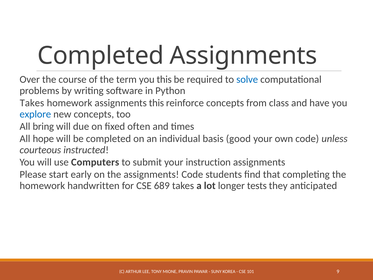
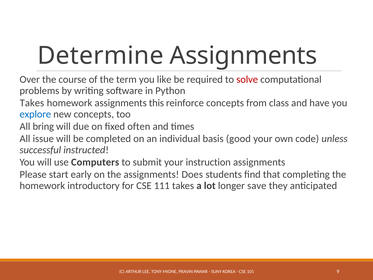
Completed: Completed -> Determine (100, 56)
you this: this -> like (164, 79)
solve colour: blue -> red (247, 79)
hope: hope -> issue (43, 139)
courteous: courteous -> successful (40, 150)
assignments Code: Code -> Does (192, 174)
handwritten: handwritten -> introductory (94, 186)
689: 689 -> 111 (162, 186)
tests: tests -> save (257, 186)
